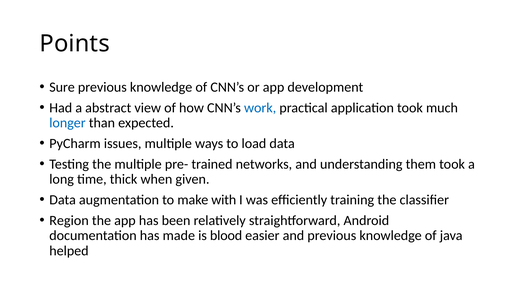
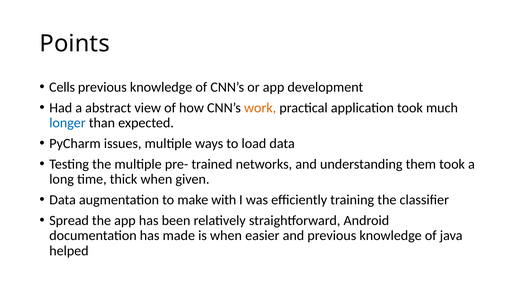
Sure: Sure -> Cells (62, 87)
work colour: blue -> orange (260, 108)
Region: Region -> Spread (69, 220)
is blood: blood -> when (226, 236)
